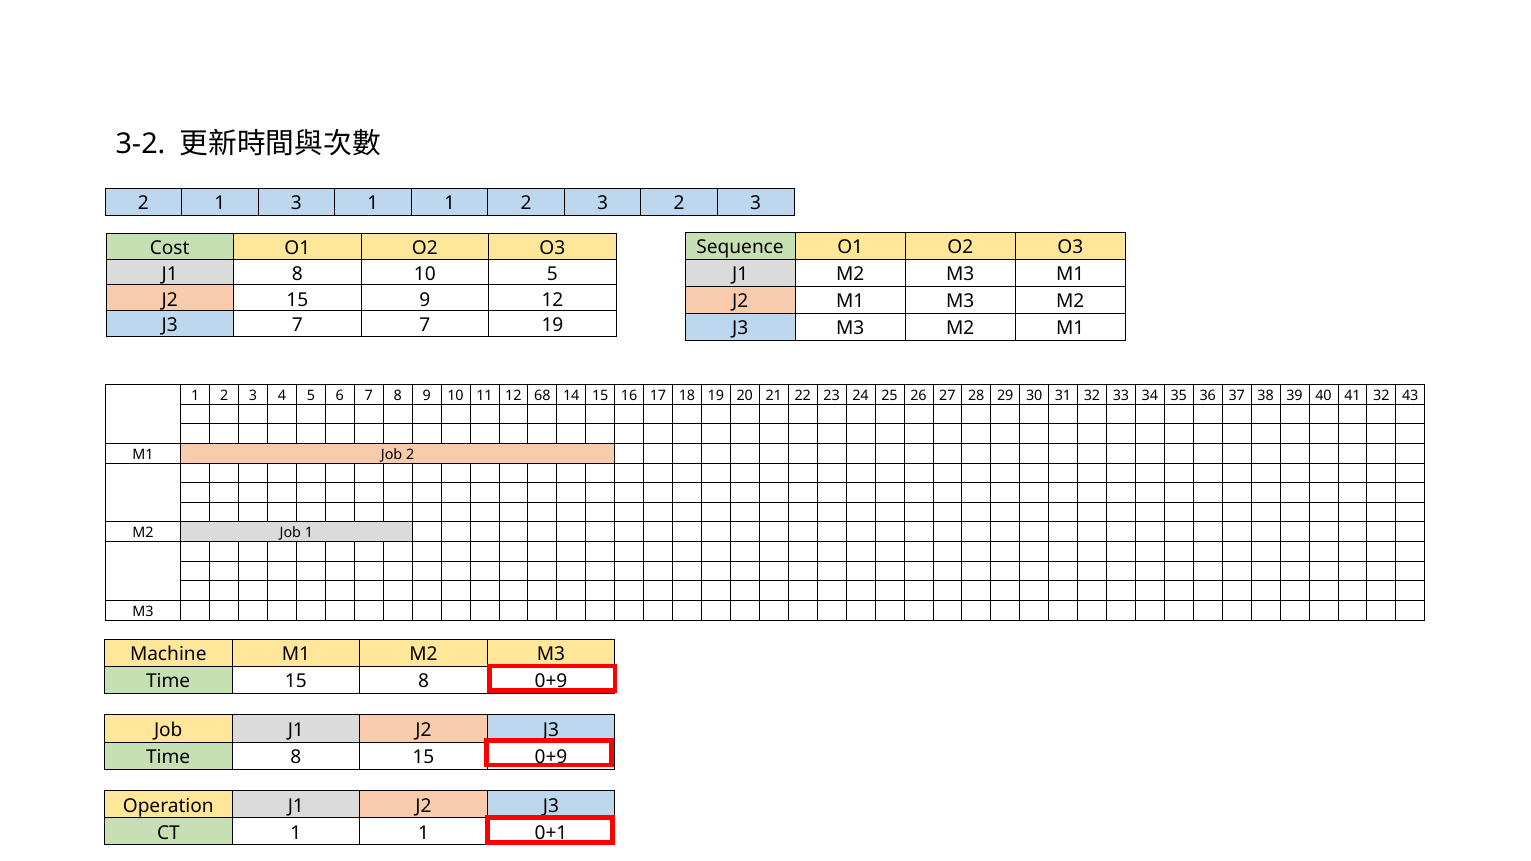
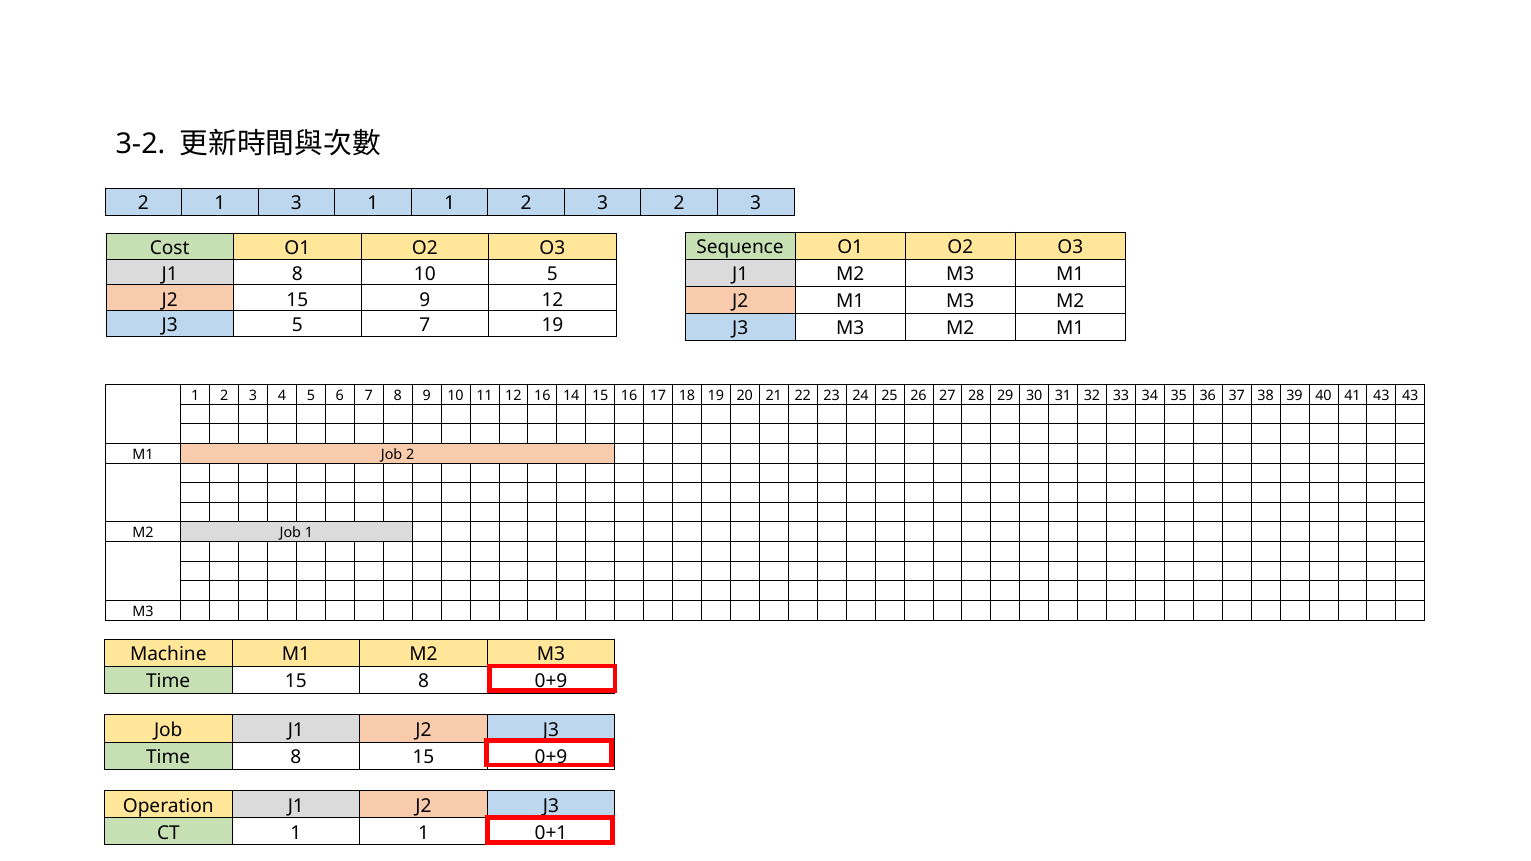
J3 7: 7 -> 5 (297, 326)
12 68: 68 -> 16 (542, 396)
41 32: 32 -> 43 (1381, 396)
